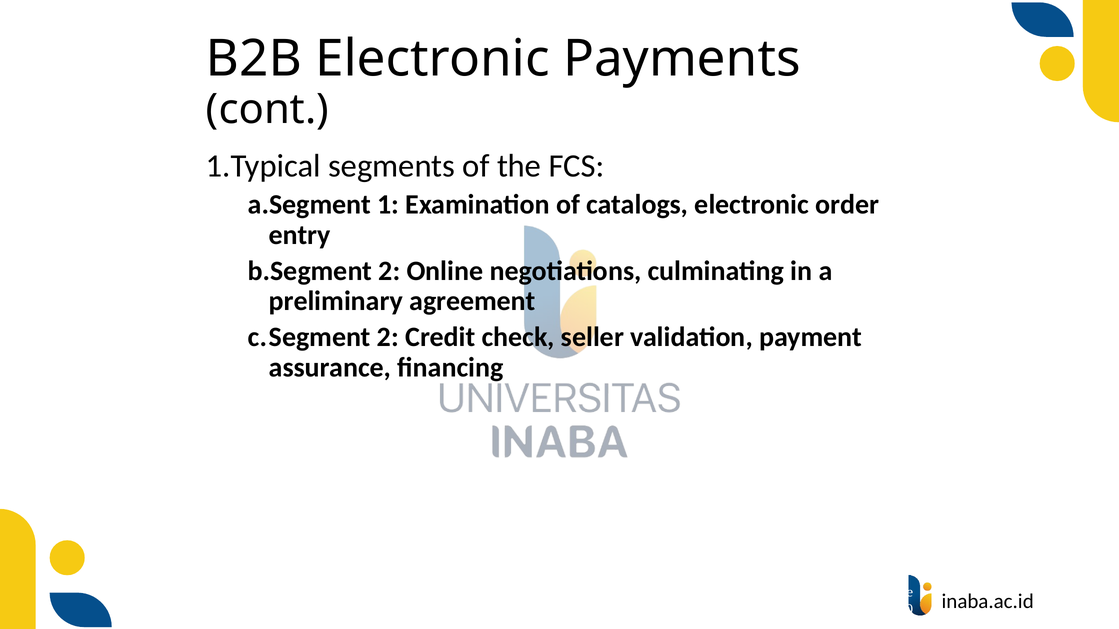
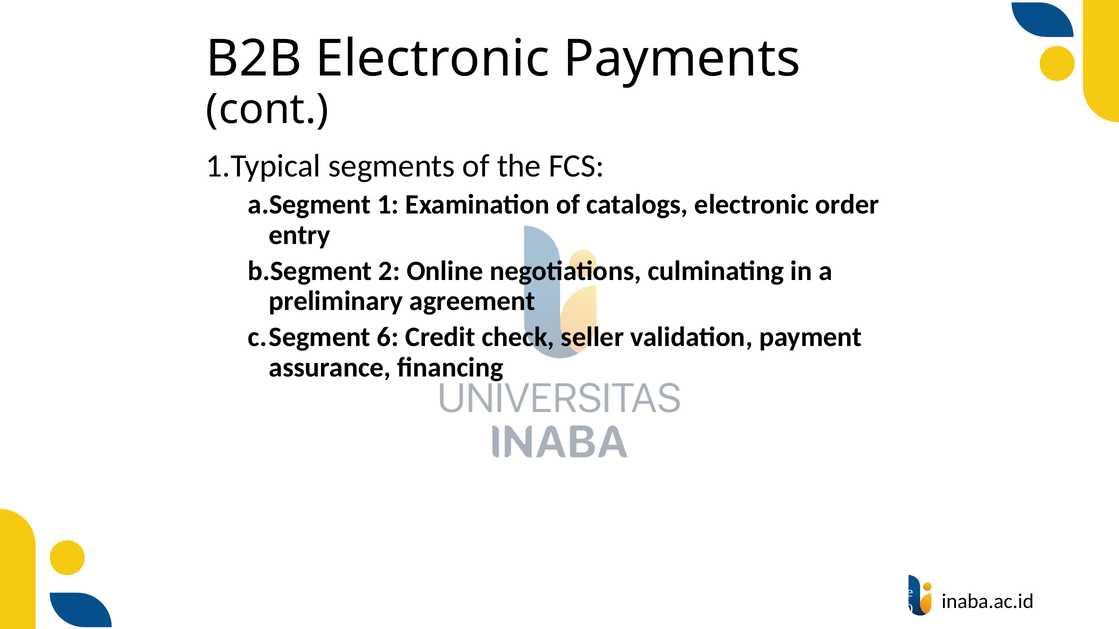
2: 2 -> 6 (388, 337)
